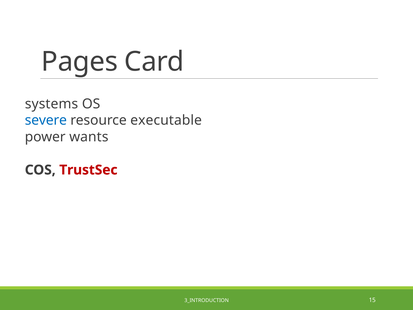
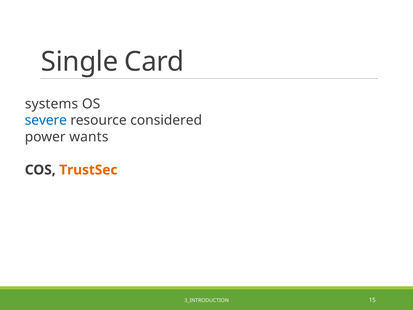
Pages: Pages -> Single (80, 62)
executable: executable -> considered (166, 120)
TrustSec colour: red -> orange (88, 170)
